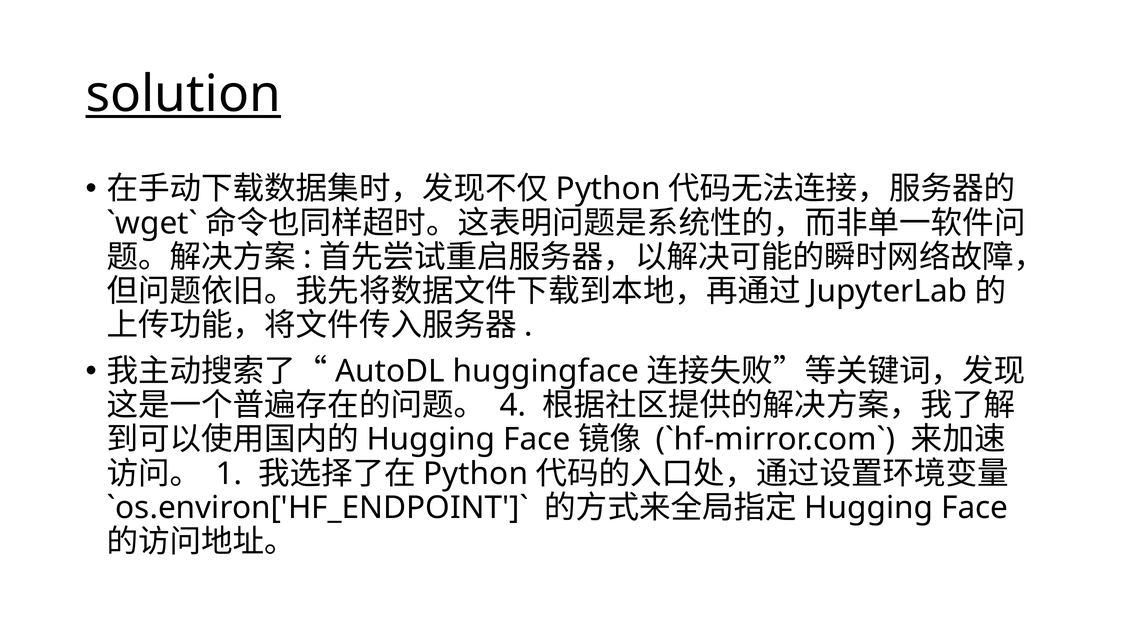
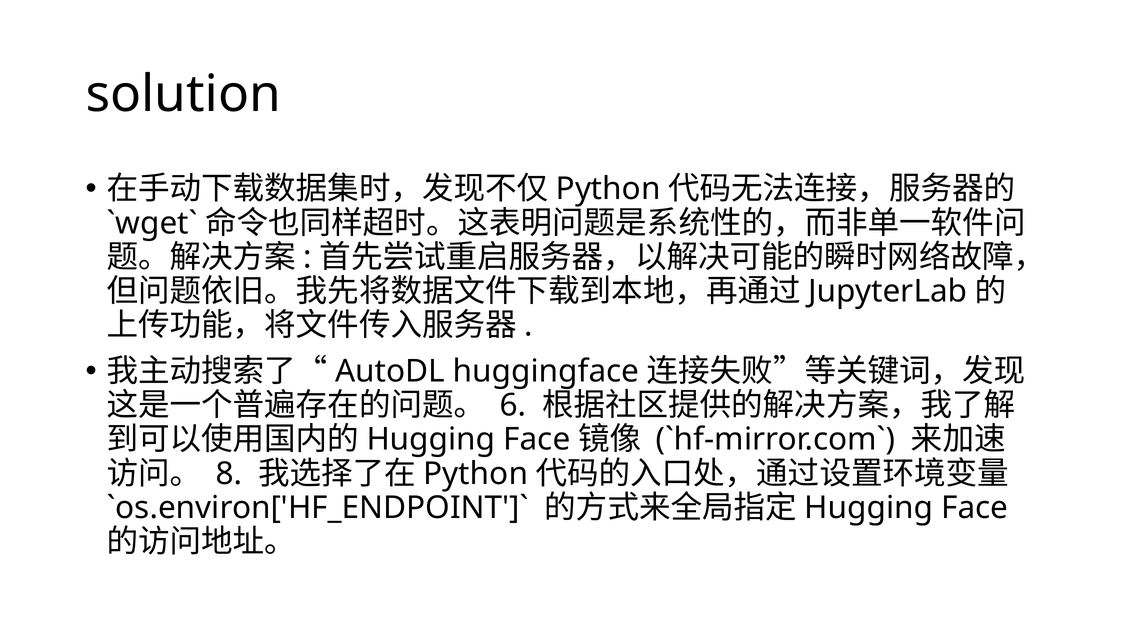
solution underline: present -> none (183, 94)
4: 4 -> 6 (513, 406)
1: 1 -> 8 (229, 474)
